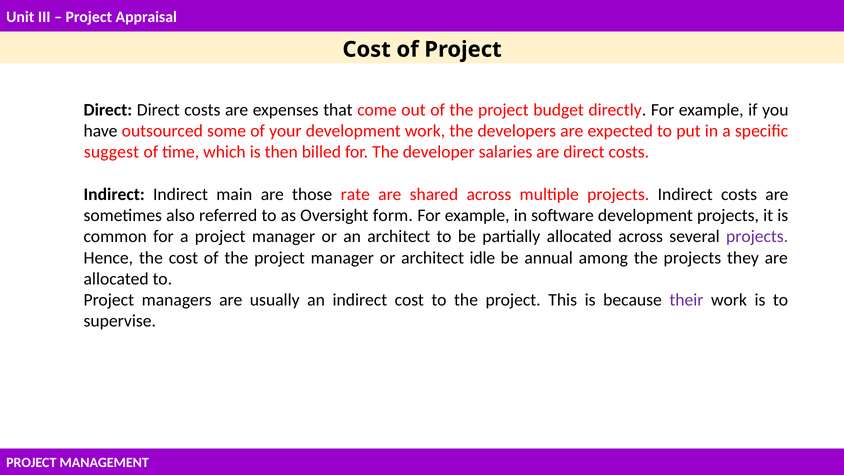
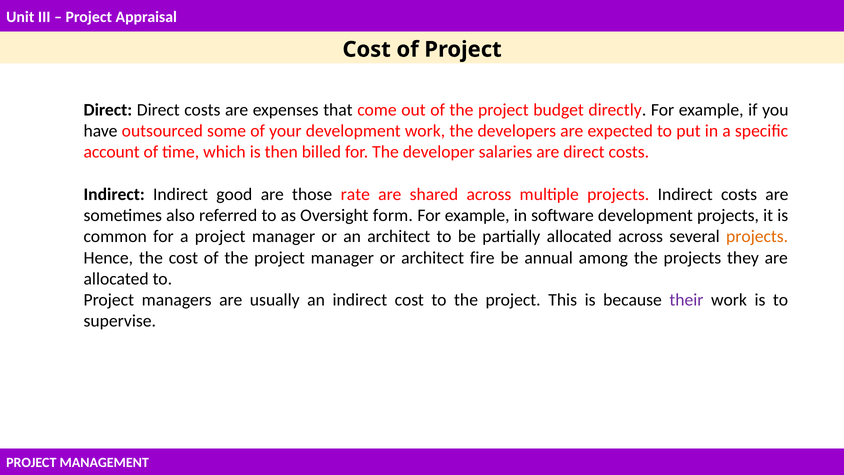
suggest: suggest -> account (112, 152)
main: main -> good (234, 194)
projects colour: purple -> orange (757, 236)
idle: idle -> fire (482, 258)
